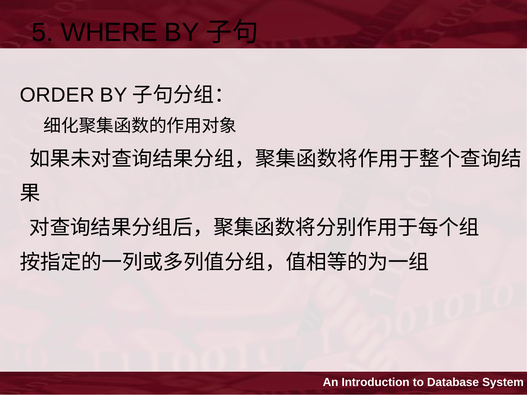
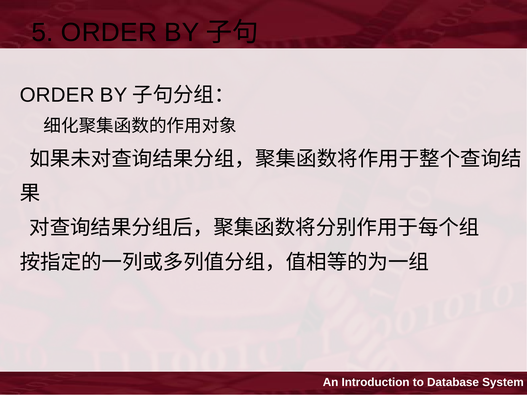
5 WHERE: WHERE -> ORDER (109, 33)
